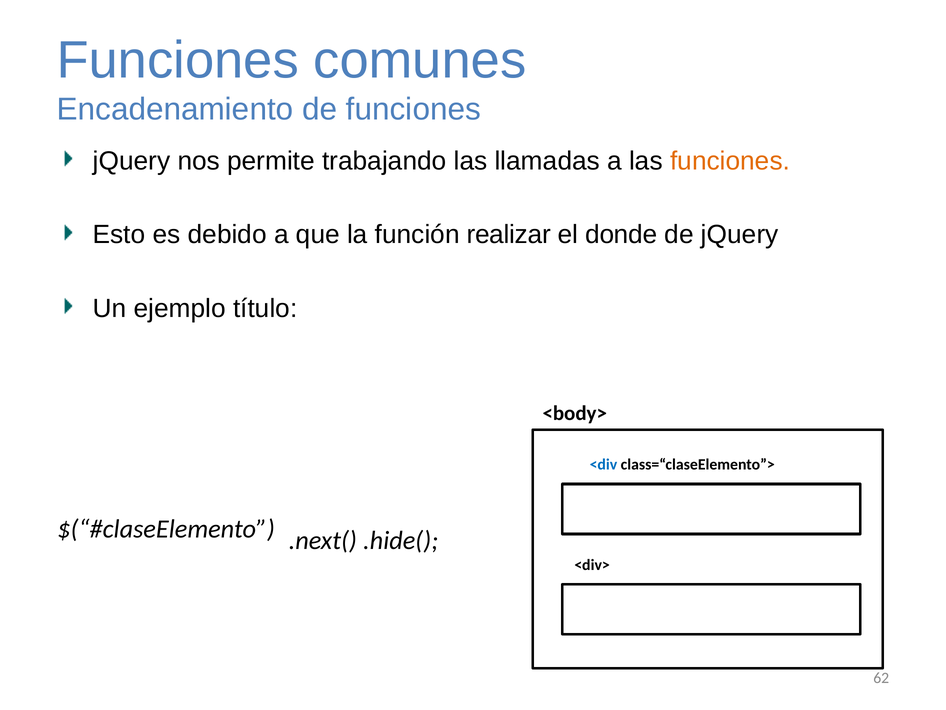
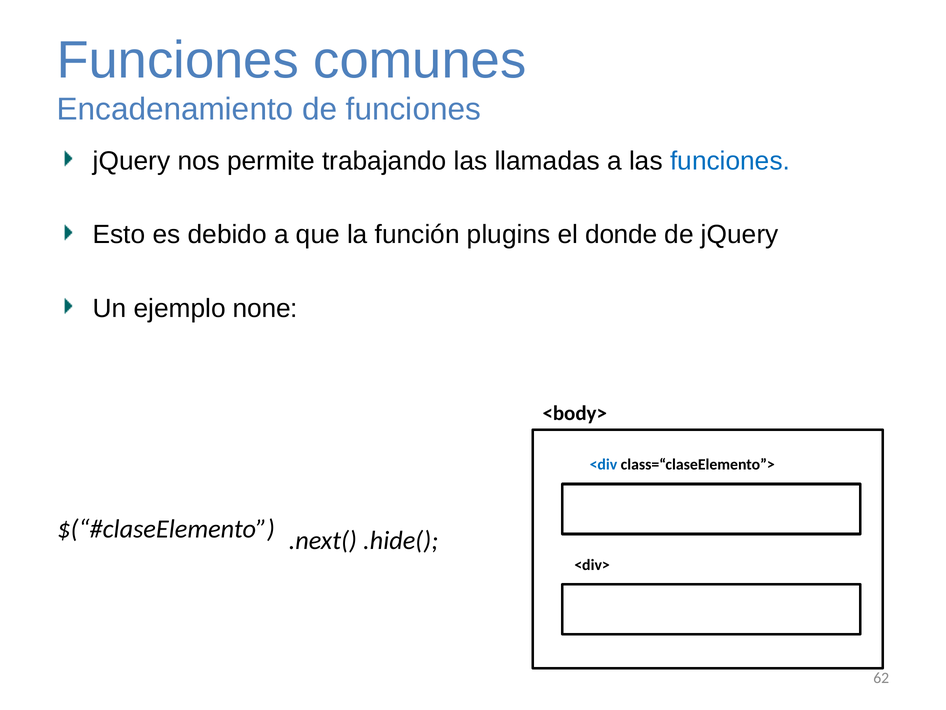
funciones colour: orange -> blue (730, 161)
realizar: realizar -> plugins (509, 235)
título: título -> none (265, 308)
